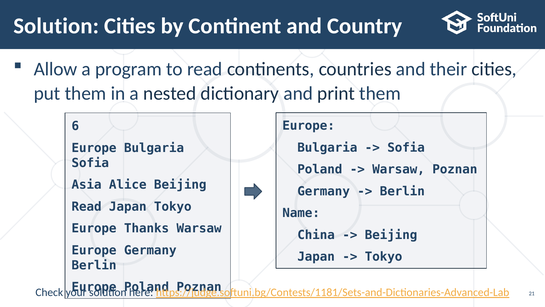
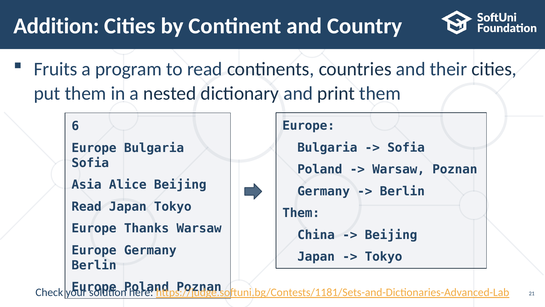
Solution: Solution -> Addition (56, 26)
Allow: Allow -> Fruits (56, 69)
Name: Name -> Them (301, 213)
